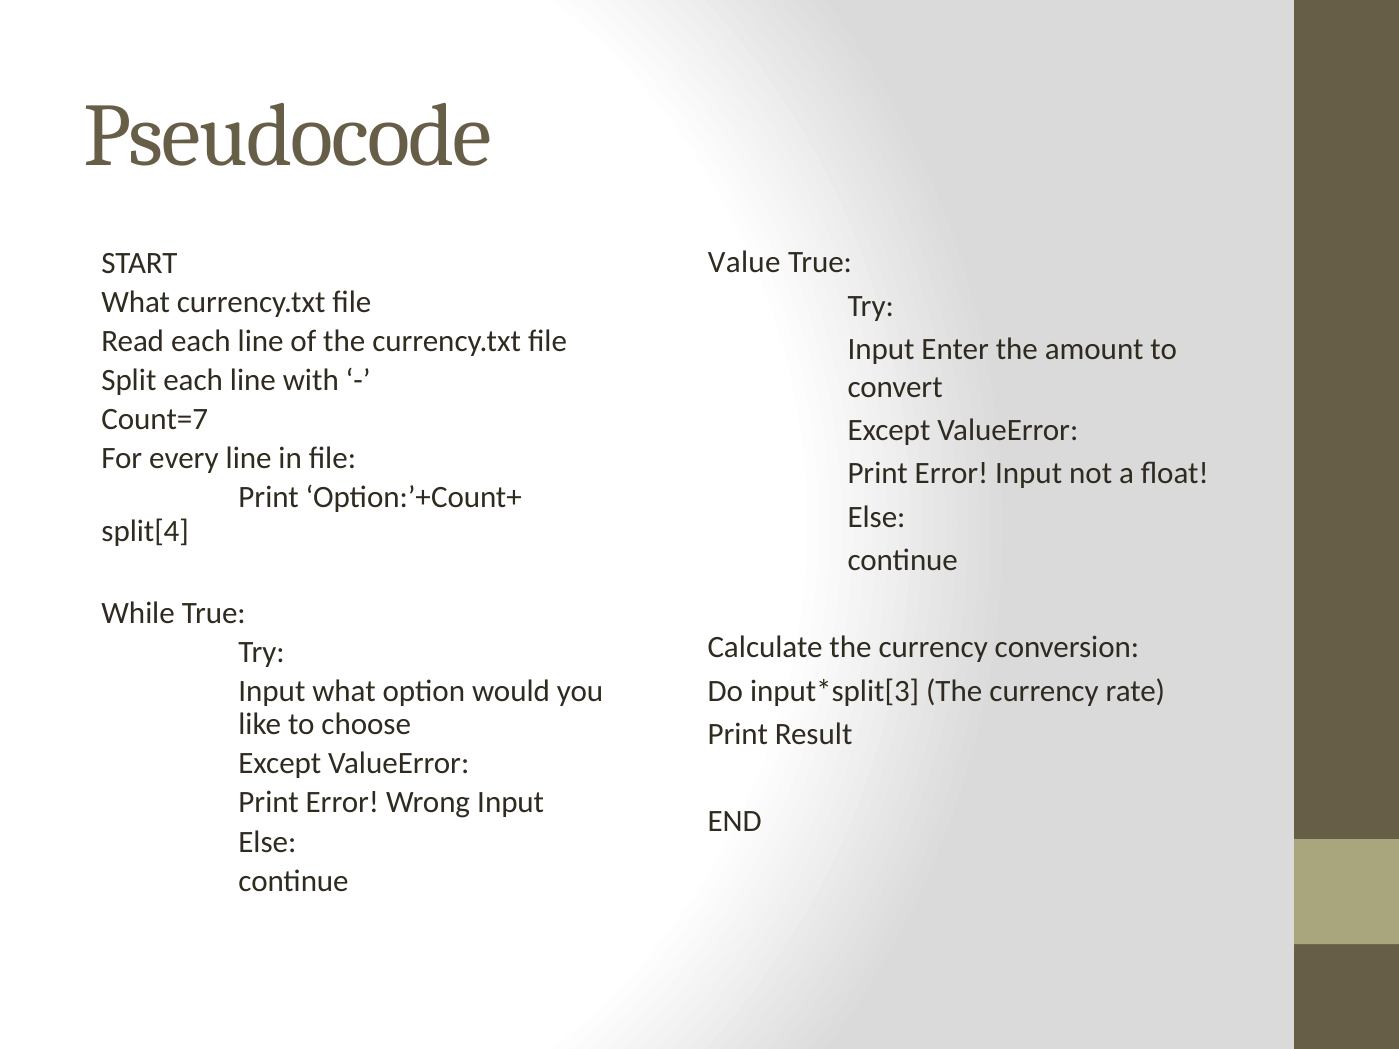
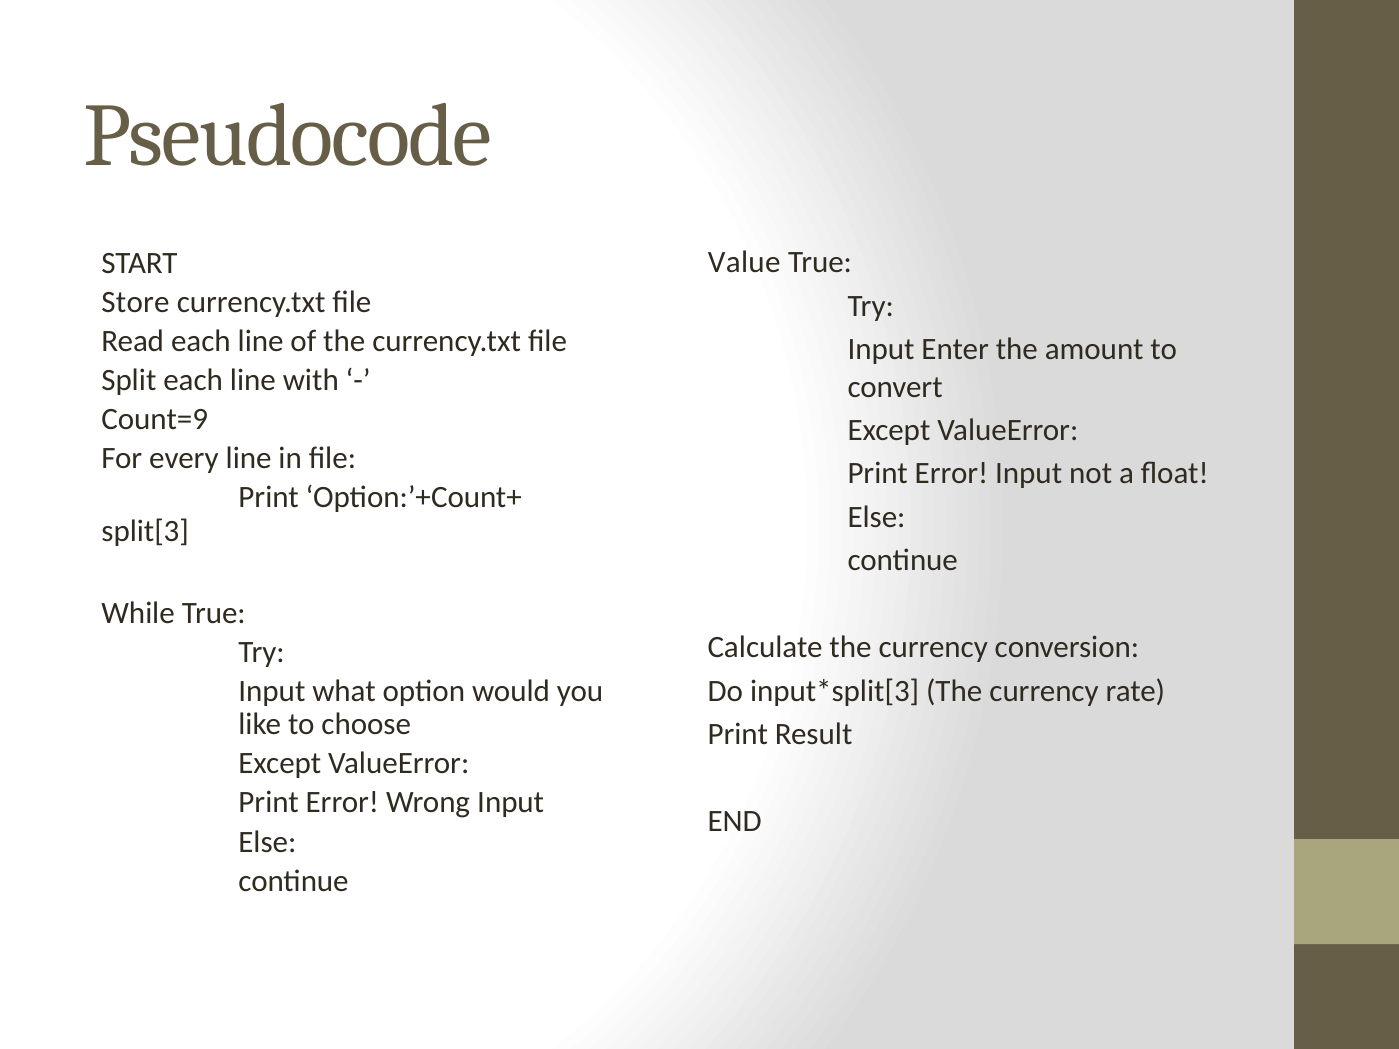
What: What -> Store (136, 302)
Count=7: Count=7 -> Count=9 (155, 419)
split[4: split[4 -> split[3 (145, 531)
